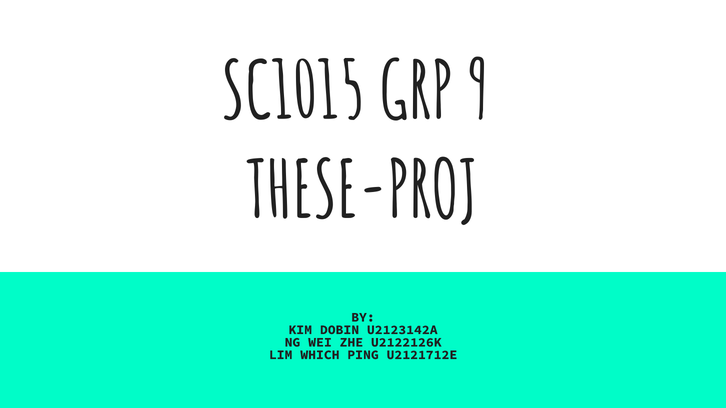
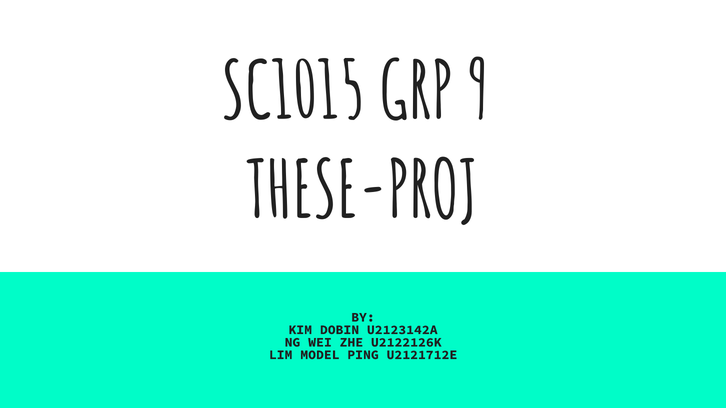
WHICH: WHICH -> MODEL (320, 355)
